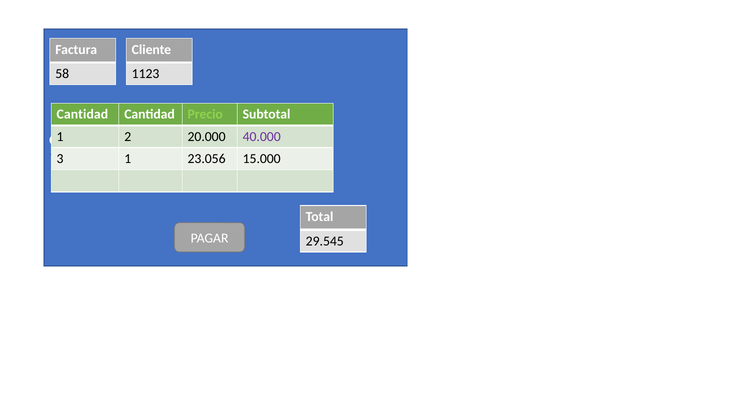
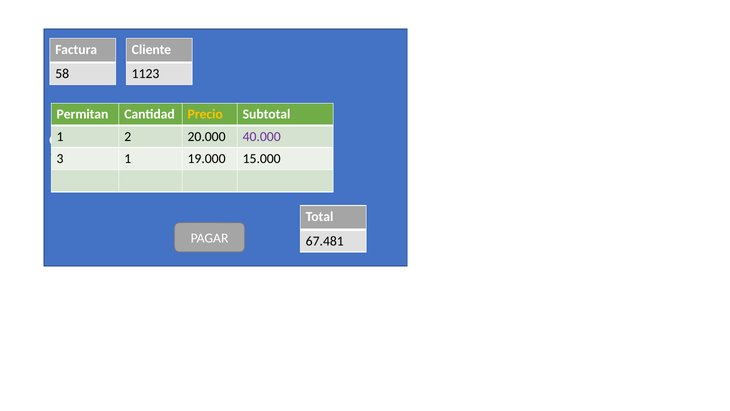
Cantidad: Cantidad -> Permitan (82, 114)
Precio colour: light green -> yellow (205, 114)
23.056: 23.056 -> 19.000 (207, 159)
29.545: 29.545 -> 67.481 (325, 241)
